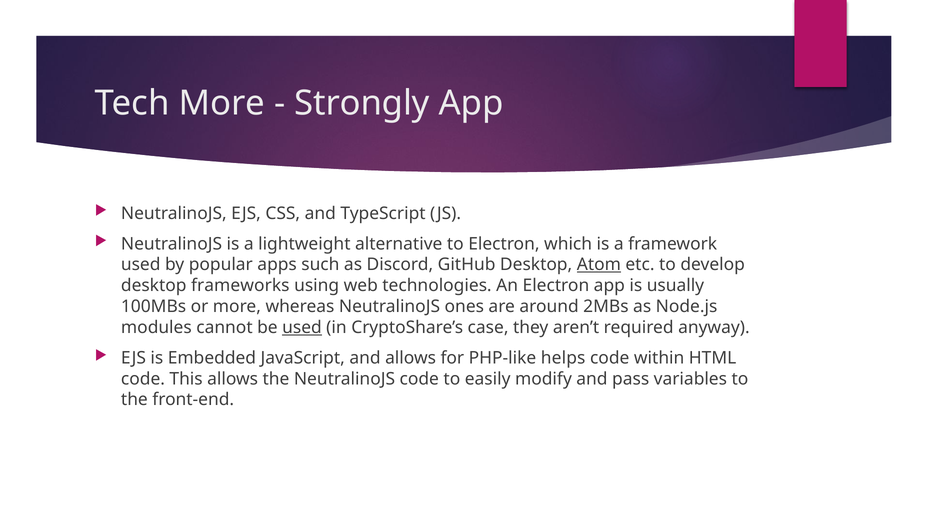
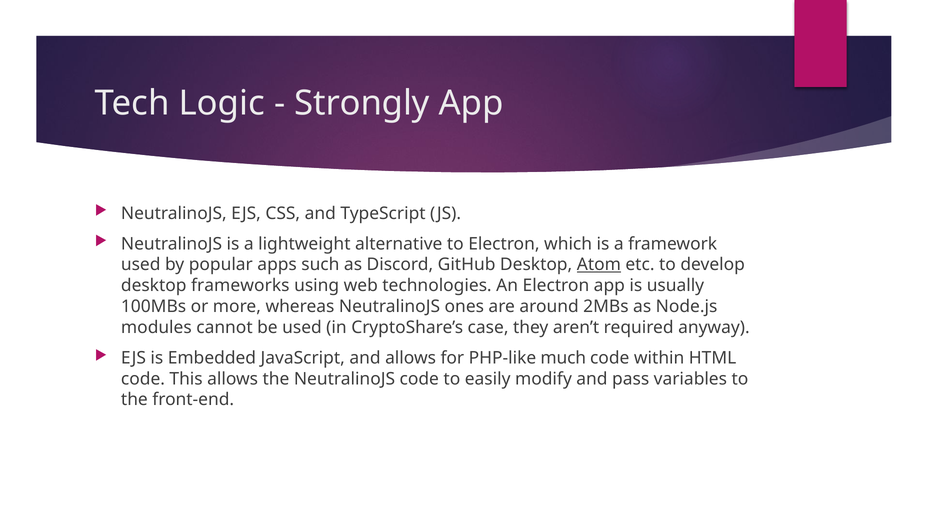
Tech More: More -> Logic (222, 103)
used underline: present -> none (302, 327)
helps: helps -> much (563, 358)
